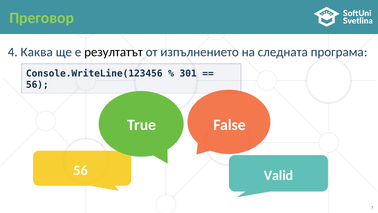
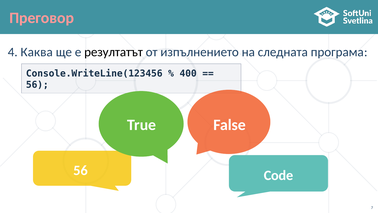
Преговор colour: light green -> pink (42, 18)
301: 301 -> 400 (188, 73)
Valid: Valid -> Code (279, 175)
